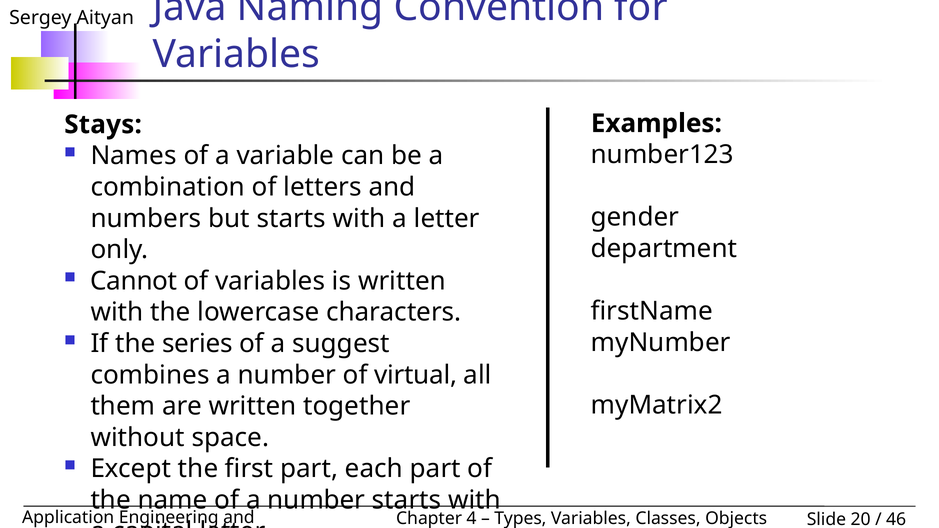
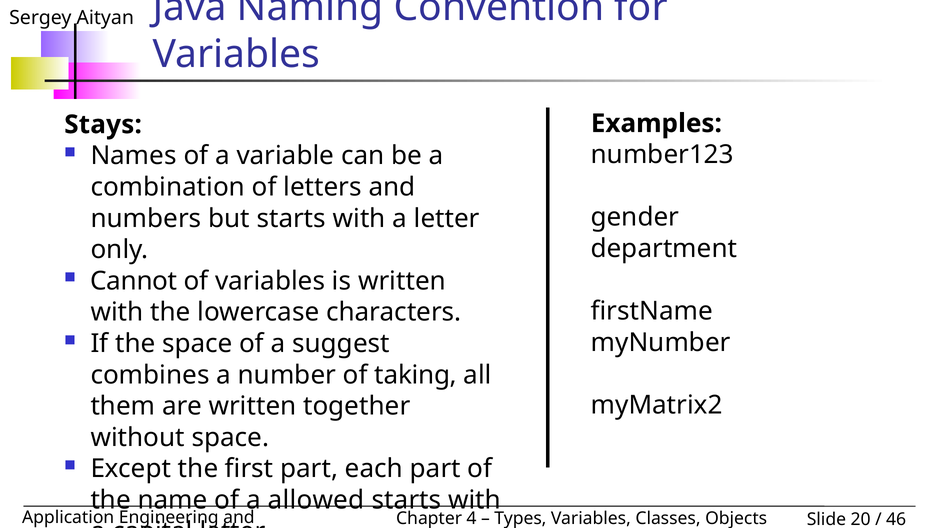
the series: series -> space (197, 344)
virtual: virtual -> taking (416, 375)
of a number: number -> allowed (316, 500)
